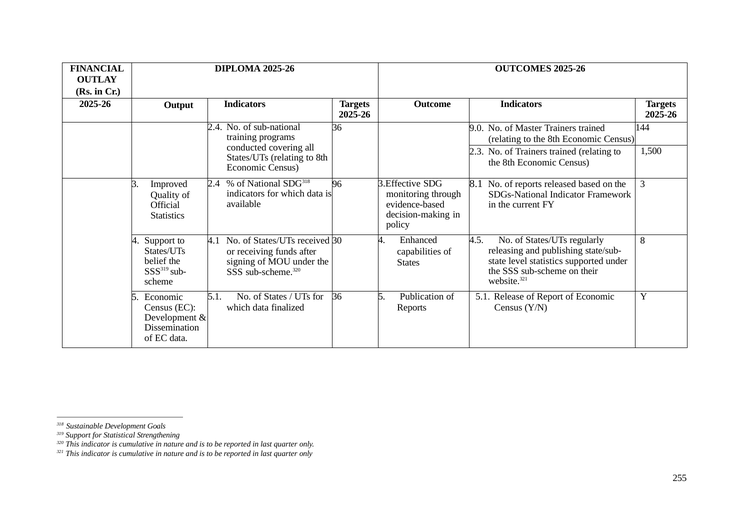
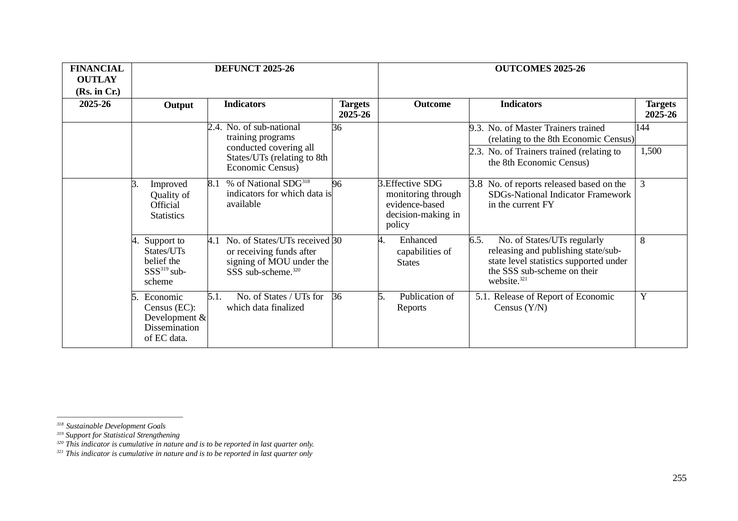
DIPLOMA: DIPLOMA -> DEFUNCT (238, 69)
9.0: 9.0 -> 9.3 (477, 128)
2.4: 2.4 -> 8.1 (214, 184)
8.1: 8.1 -> 3.8 (476, 184)
4.5: 4.5 -> 6.5 (477, 240)
